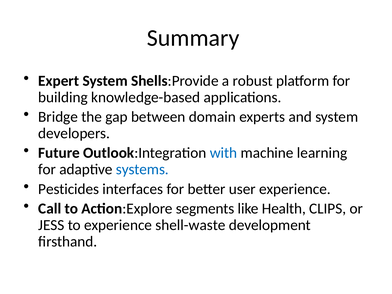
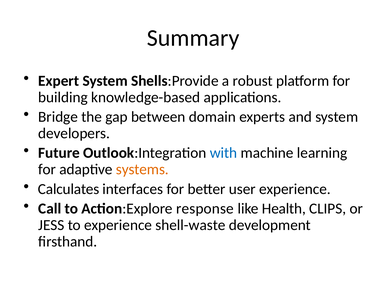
systems colour: blue -> orange (142, 169)
Pesticides: Pesticides -> Calculates (69, 189)
segments: segments -> response (205, 209)
